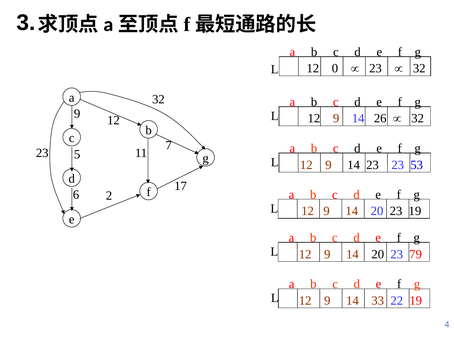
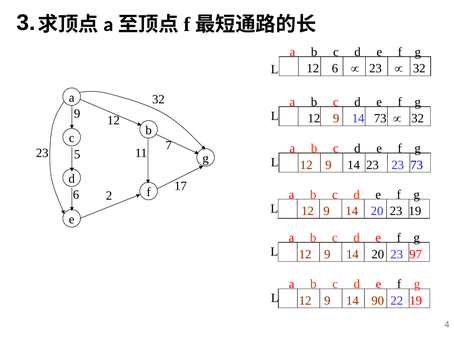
12 0: 0 -> 6 (335, 68)
14 26: 26 -> 73 (380, 118)
23 53: 53 -> 73 (417, 165)
79: 79 -> 97 (416, 255)
33: 33 -> 90 (378, 301)
